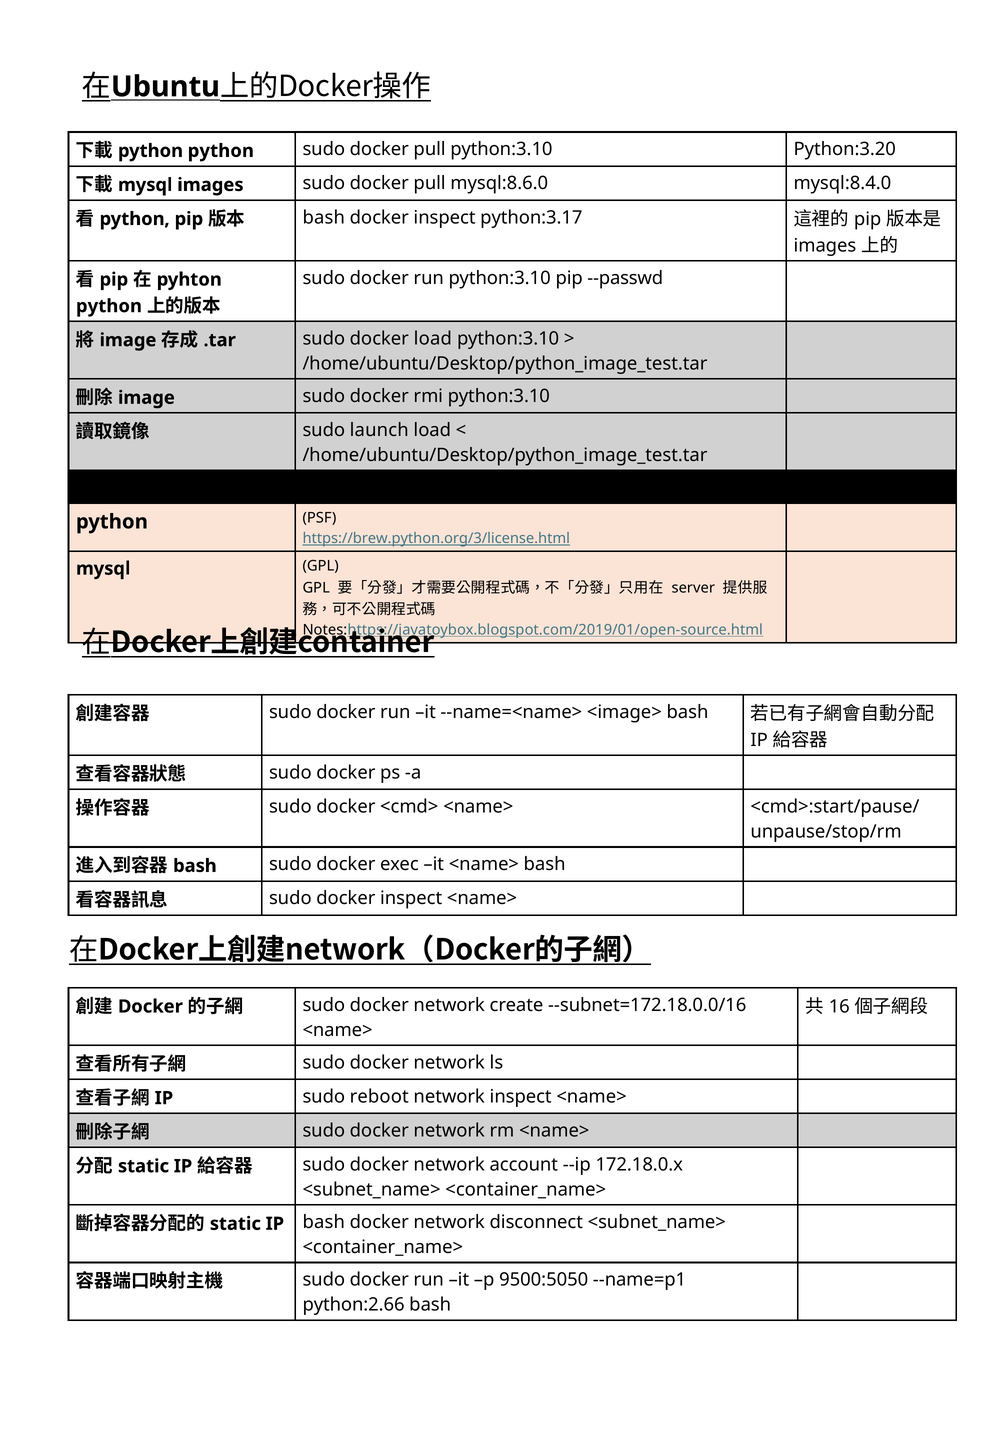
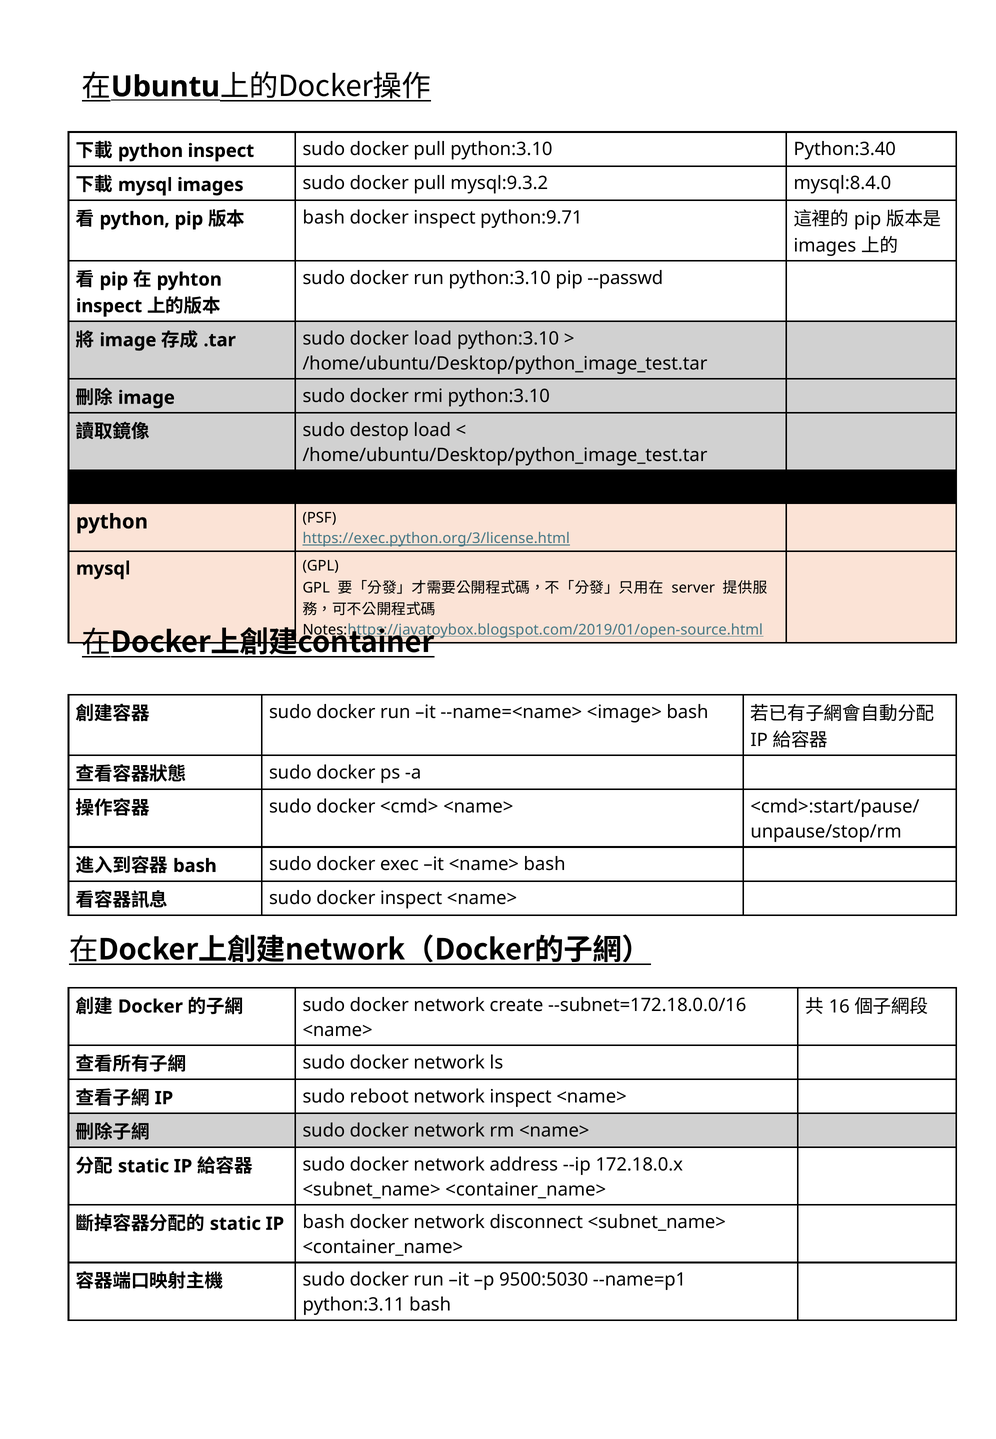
python python: python -> inspect (221, 151)
Python:3.20: Python:3.20 -> Python:3.40 (845, 149)
mysql:8.6.0: mysql:8.6.0 -> mysql:9.3.2 (499, 183)
python:3.17: python:3.17 -> python:9.71 (531, 217)
python: python -> inspect (109, 306)
launch: launch -> destop (379, 430)
https://brew.python.org/3/license.html: https://brew.python.org/3/license.html -> https://exec.python.org/3/license.html (436, 538)
account: account -> address (524, 1164)
9500:5050: 9500:5050 -> 9500:5030 (544, 1280)
python:2.66: python:2.66 -> python:3.11 (354, 1305)
